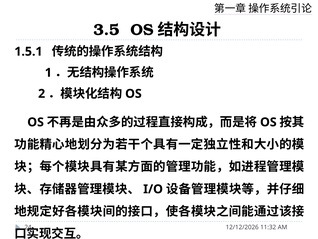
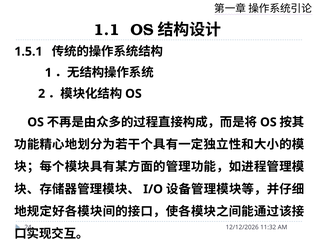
3.5: 3.5 -> 1.1 (106, 30)
